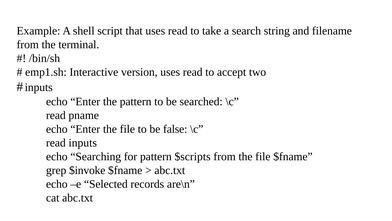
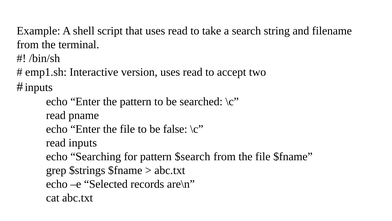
$scripts: $scripts -> $search (193, 156)
$invoke: $invoke -> $strings (87, 170)
